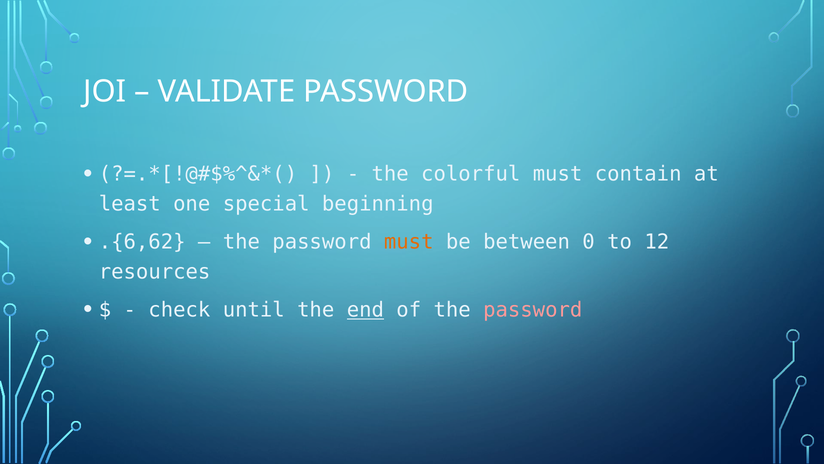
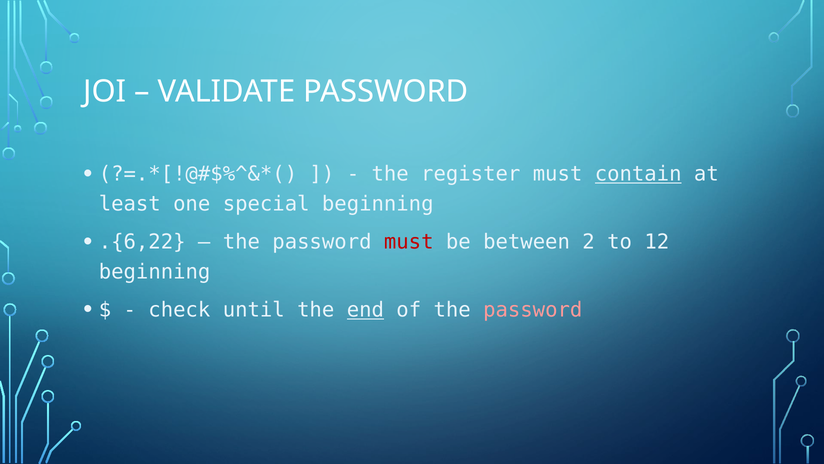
colorful: colorful -> register (471, 174)
contain underline: none -> present (638, 174)
.{6,62: .{6,62 -> .{6,22 (142, 242)
must colour: orange -> red (409, 242)
0: 0 -> 2 (589, 242)
resources: resources -> beginning (155, 271)
